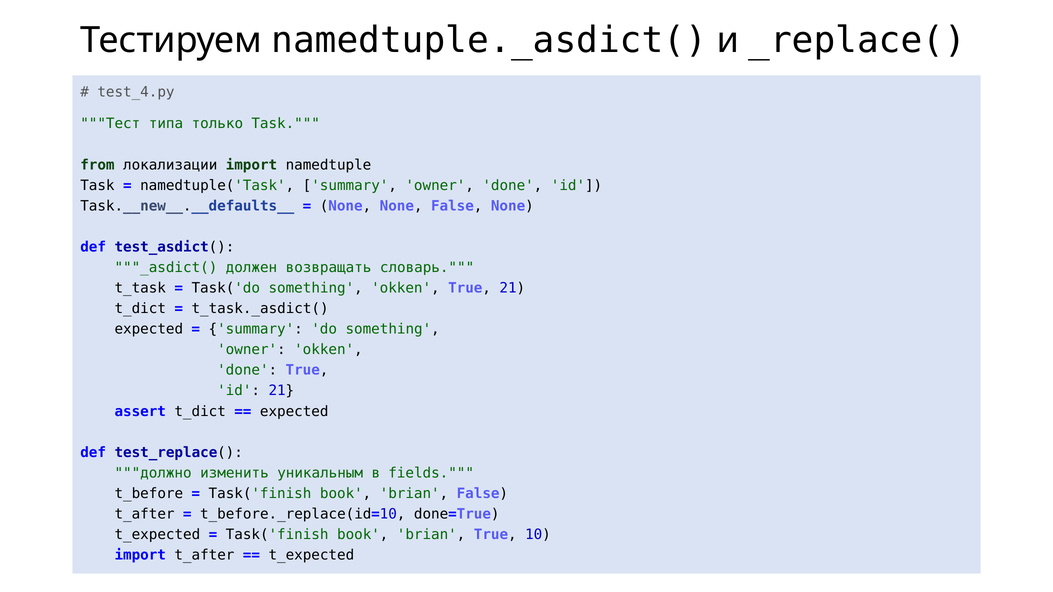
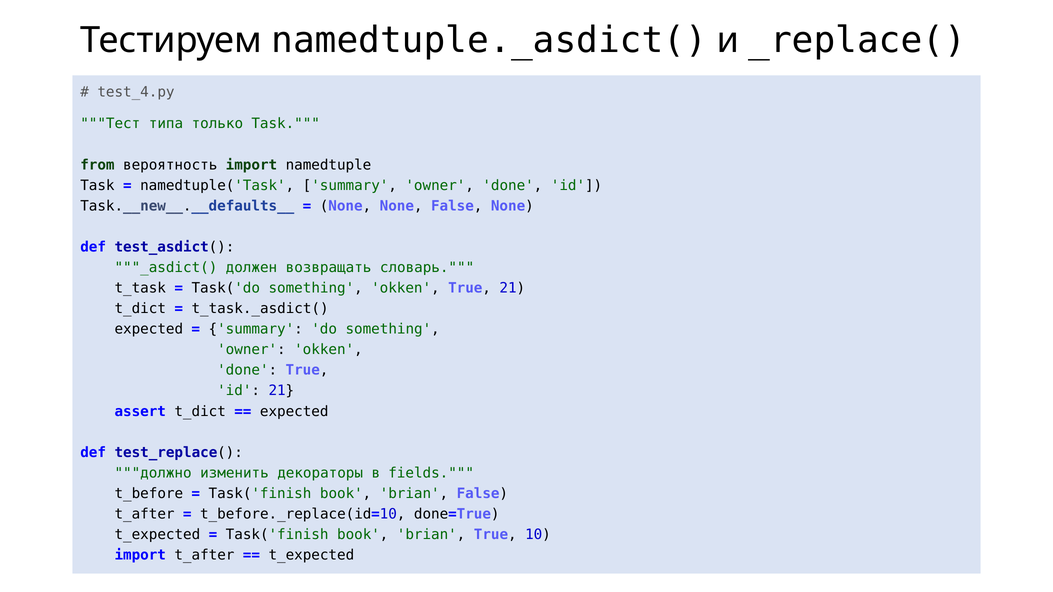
локализации: локализации -> вероятность (170, 165)
уникальным: уникальным -> декораторы (320, 473)
